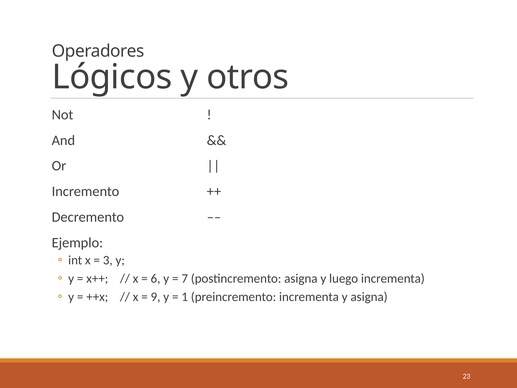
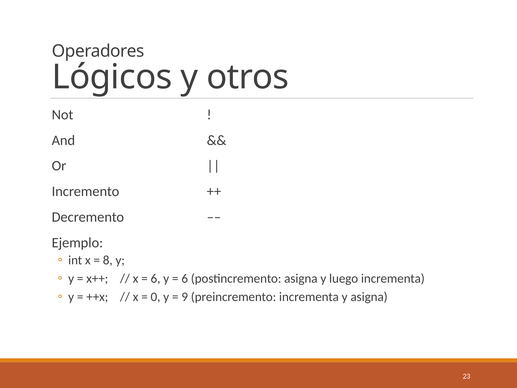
3: 3 -> 8 (108, 260)
7: 7 -> 6 (185, 278)
9: 9 -> 0 (156, 297)
1: 1 -> 9 (185, 297)
